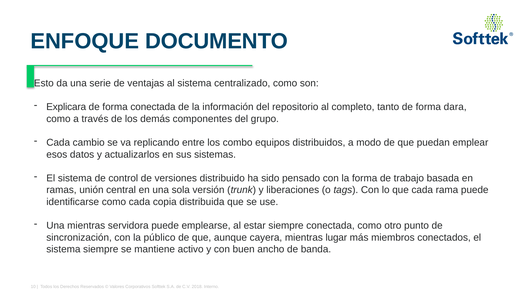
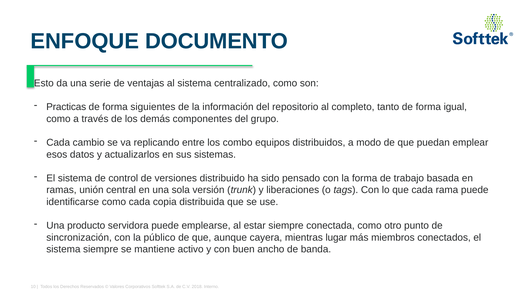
Explicara: Explicara -> Practicas (66, 107)
forma conectada: conectada -> siguientes (153, 107)
dara: dara -> igual (455, 107)
Una mientras: mientras -> producto (86, 226)
